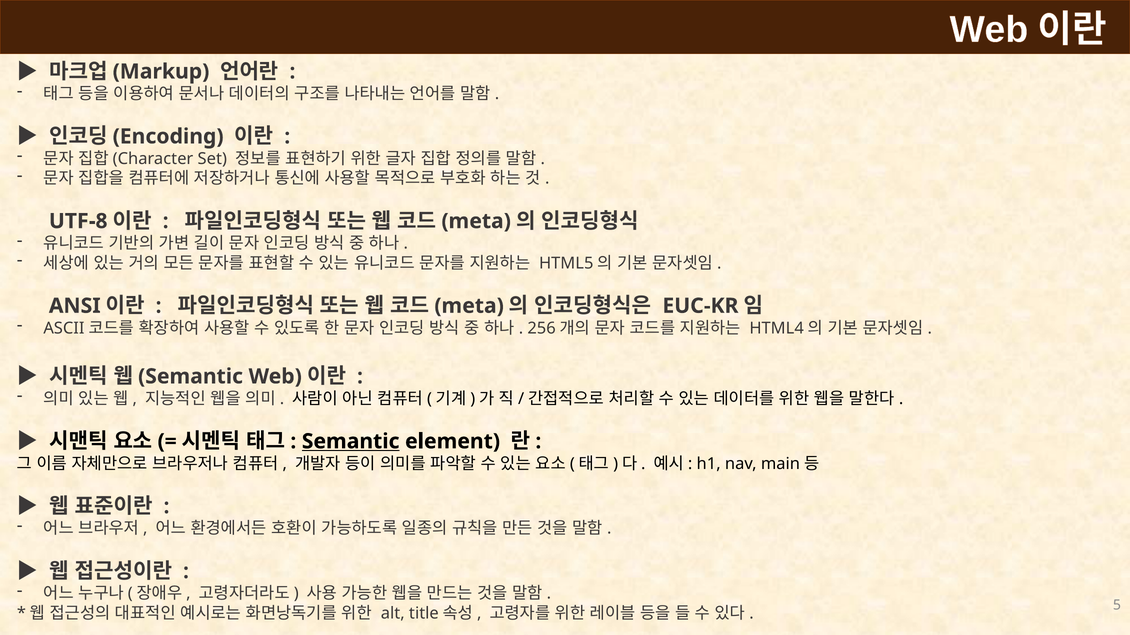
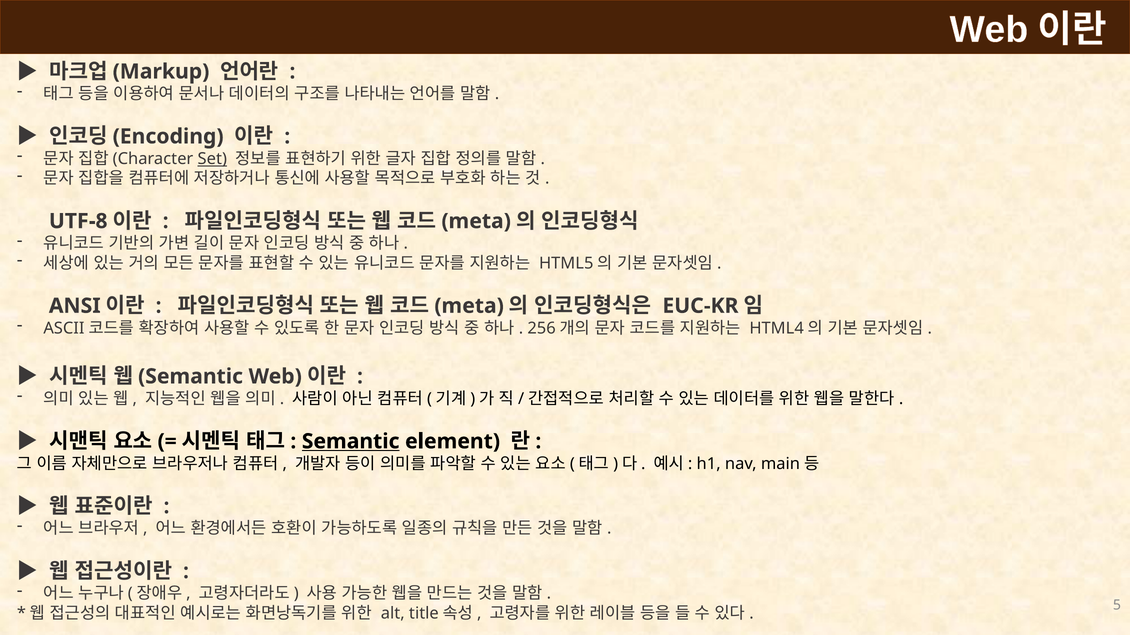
Set underline: none -> present (212, 159)
